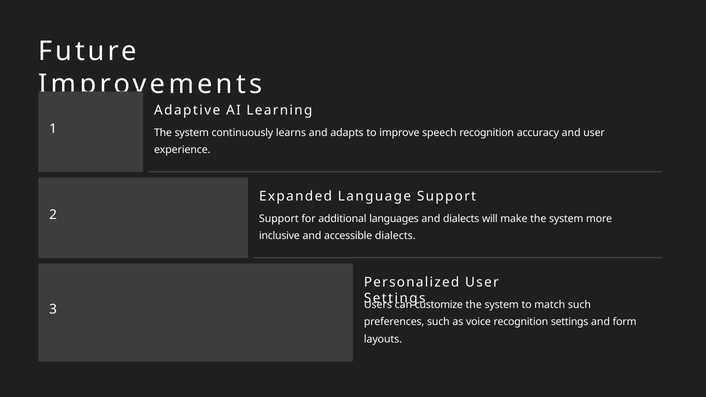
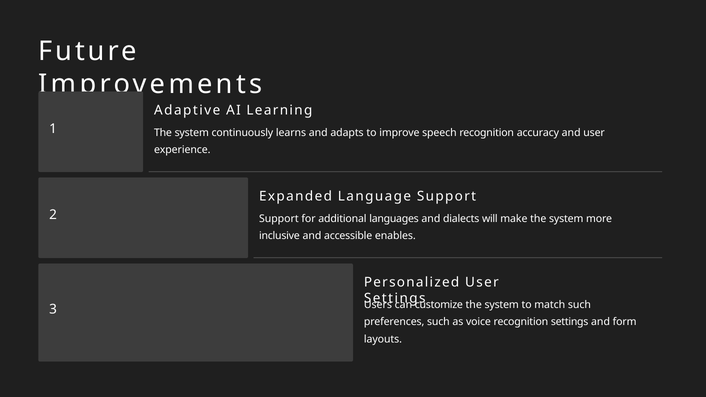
accessible dialects: dialects -> enables (395, 236)
